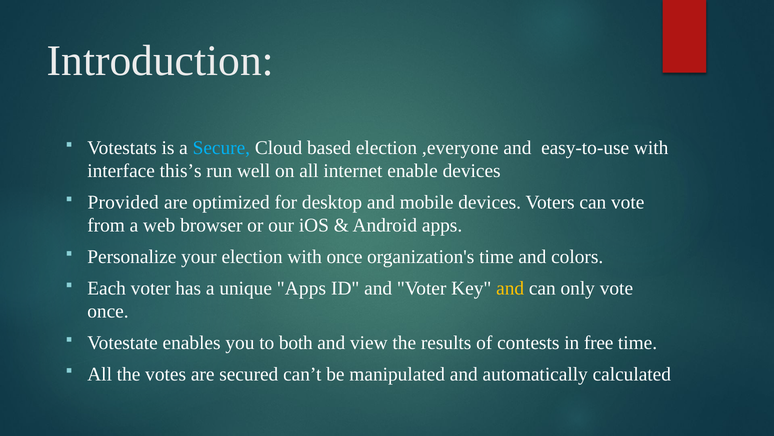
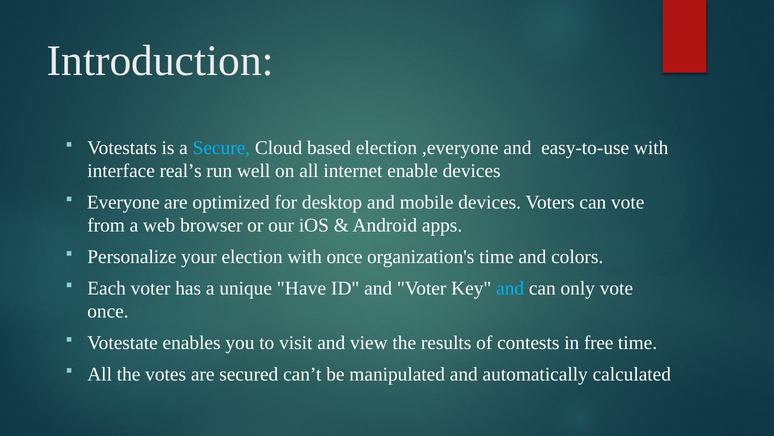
this’s: this’s -> real’s (181, 171)
Provided: Provided -> Everyone (123, 202)
unique Apps: Apps -> Have (301, 288)
and colour: yellow -> light blue (510, 288)
both: both -> visit (296, 342)
